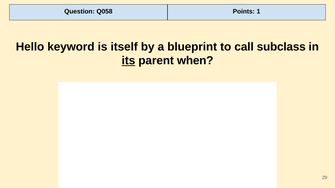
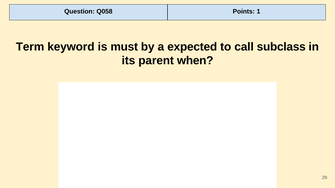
Hello: Hello -> Term (30, 47)
itself: itself -> must (124, 47)
blueprint: blueprint -> expected (192, 47)
its underline: present -> none (128, 61)
